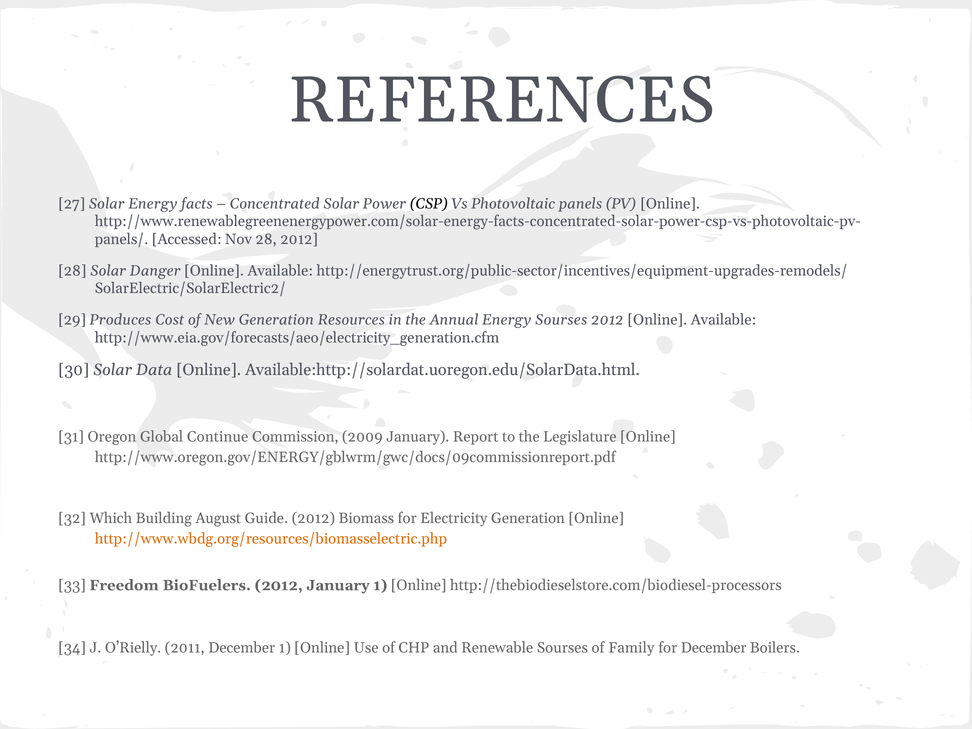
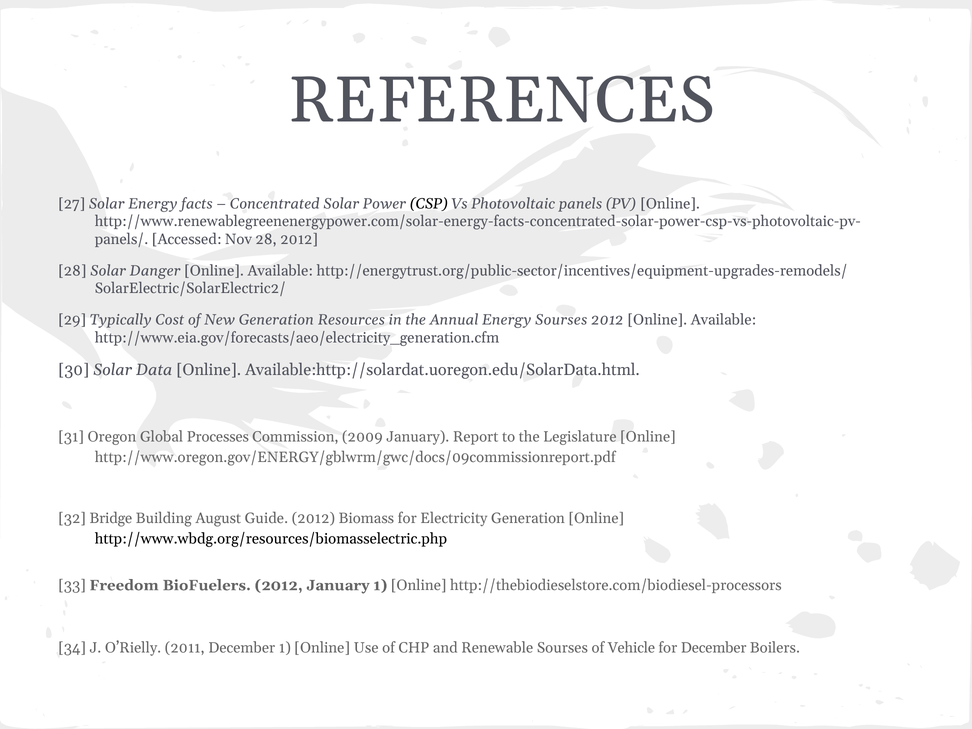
Produces: Produces -> Typically (121, 320)
Continue: Continue -> Processes (218, 437)
Which: Which -> Bridge (111, 518)
http://www.wbdg.org/resources/biomasselectric.php colour: orange -> black (271, 539)
Family: Family -> Vehicle (631, 648)
